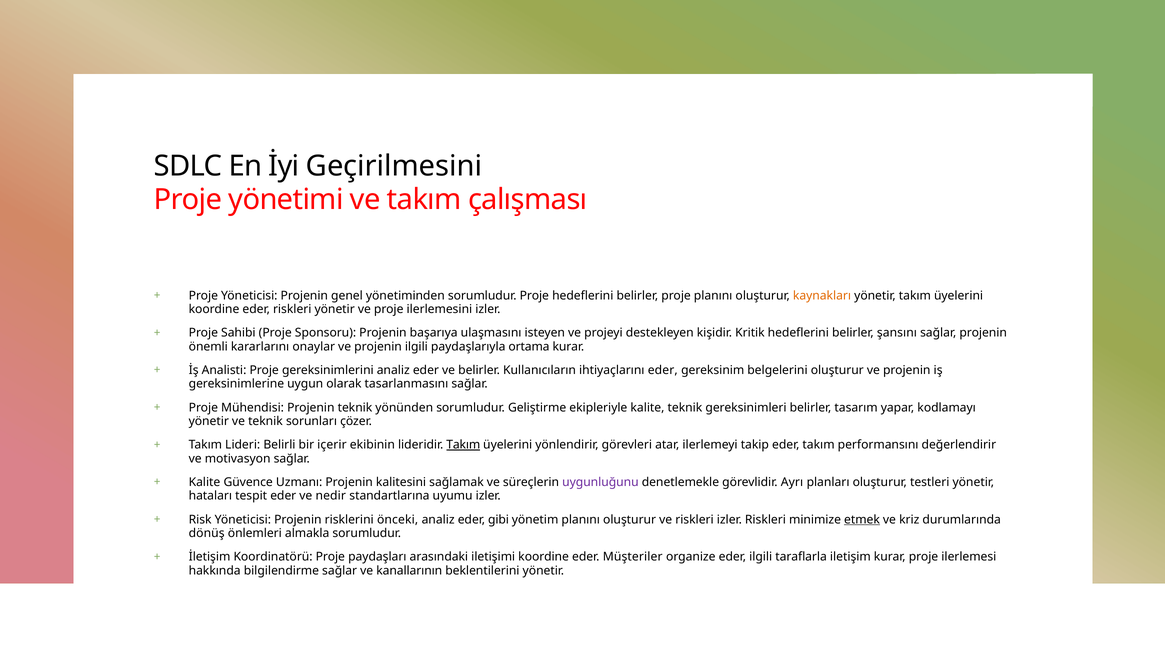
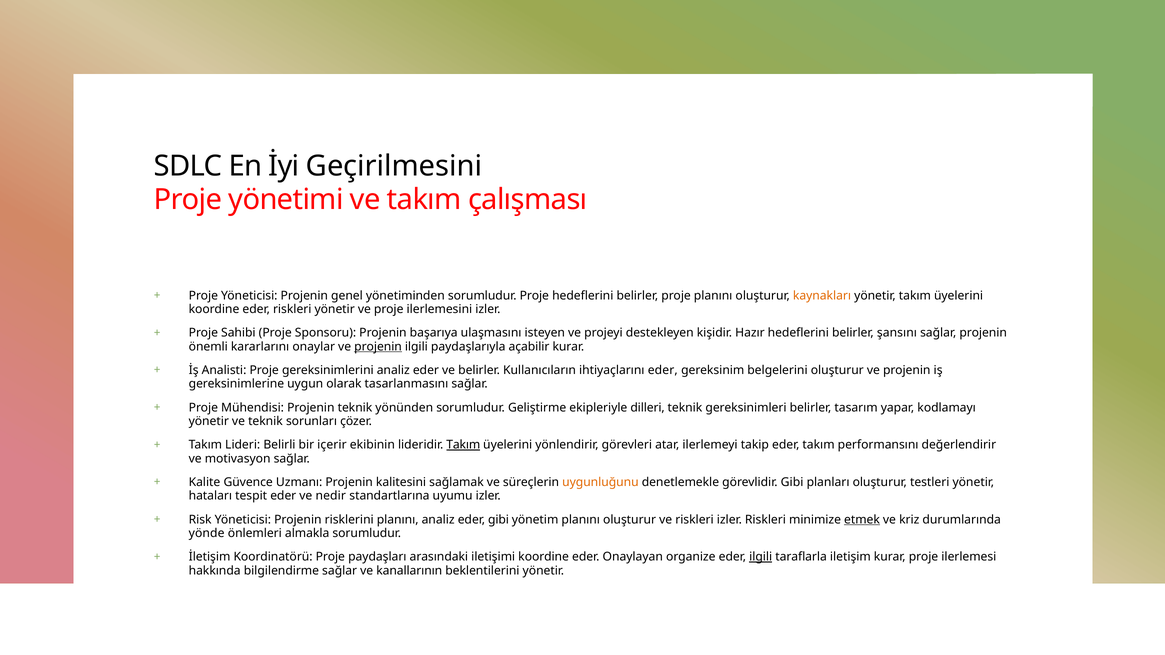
Kritik: Kritik -> Hazır (750, 333)
projenin underline: none -> present (378, 347)
ortama: ortama -> açabilir (529, 347)
ekipleriyle kalite: kalite -> dilleri (648, 408)
uygunluğunu colour: purple -> orange (600, 482)
görevlidir Ayrı: Ayrı -> Gibi (792, 482)
risklerini önceki: önceki -> planını (398, 520)
dönüş: dönüş -> yönde (207, 534)
Müşteriler: Müşteriler -> Onaylayan (633, 557)
ilgili underline: none -> present (761, 557)
